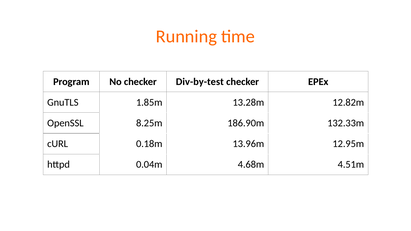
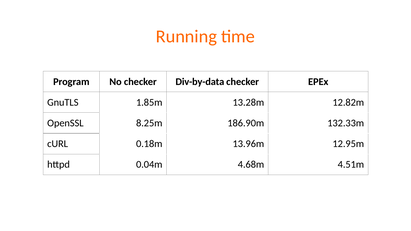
Div-by-test: Div-by-test -> Div-by-data (200, 82)
